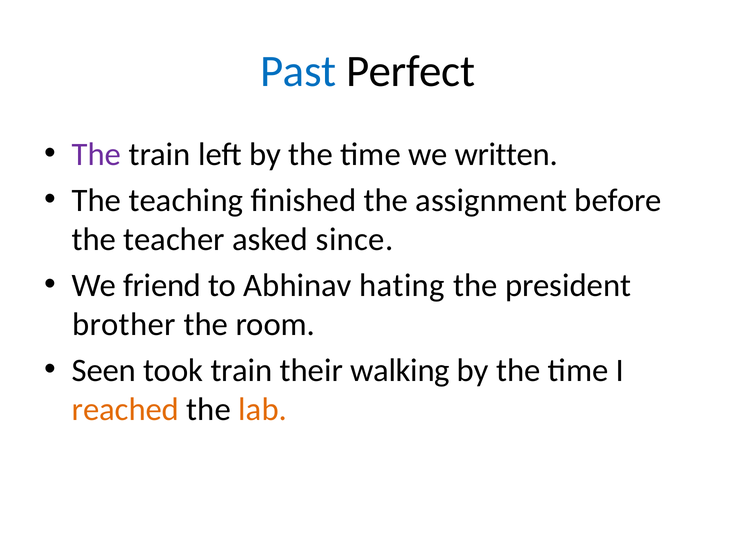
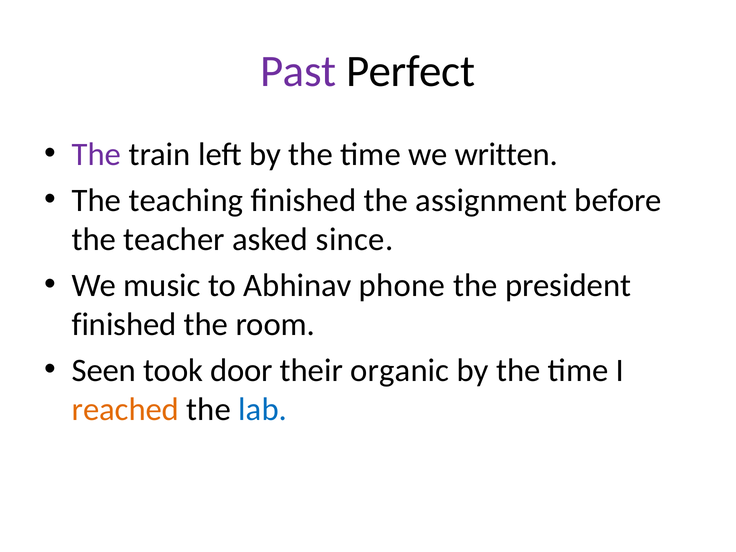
Past colour: blue -> purple (298, 71)
friend: friend -> music (162, 285)
hating: hating -> phone (402, 285)
brother: brother -> finished (124, 325)
took train: train -> door (242, 370)
walking: walking -> organic (400, 370)
lab colour: orange -> blue (263, 410)
